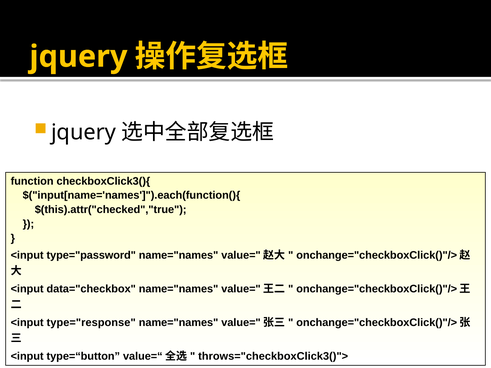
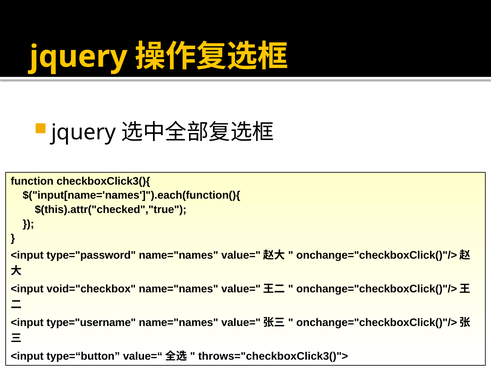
data="checkbox: data="checkbox -> void="checkbox (91, 289)
type="response: type="response -> type="username (91, 323)
